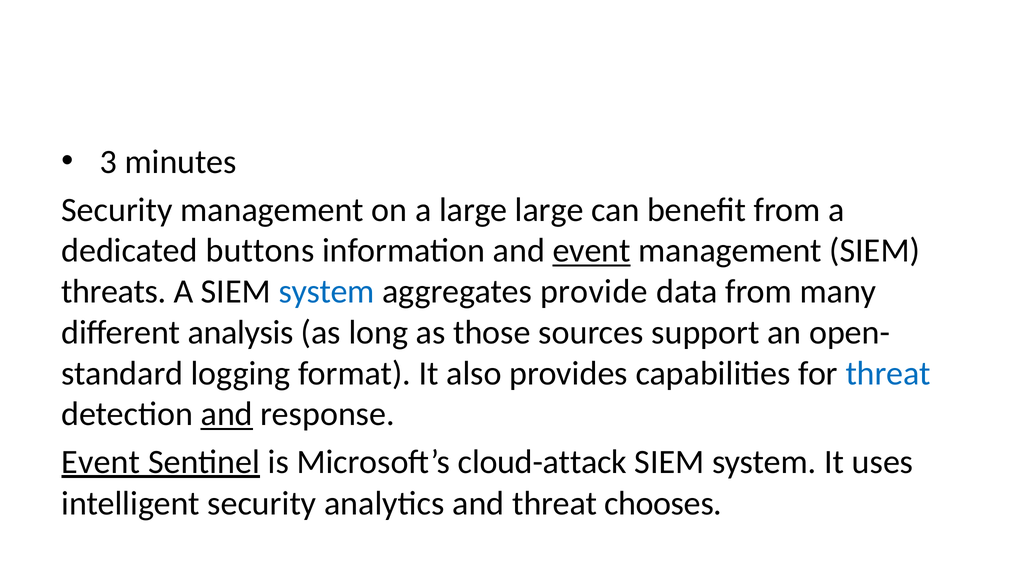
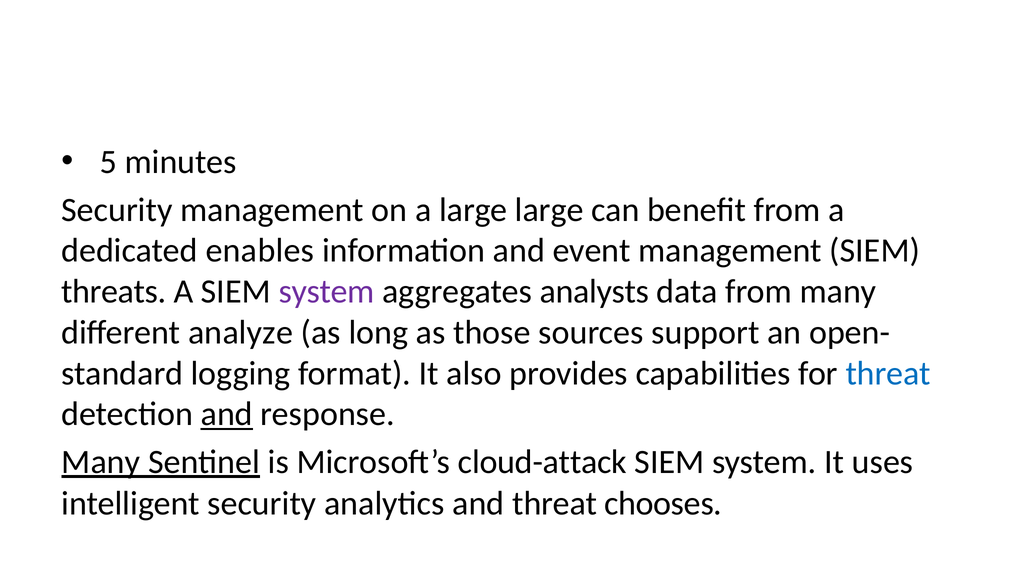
3: 3 -> 5 (108, 162)
buttons: buttons -> enables (260, 251)
event underline: present -> none (592, 251)
system colour: blue -> purple (327, 292)
provide: provide -> analysts (594, 292)
analysis: analysis -> analyze (240, 332)
Event: Event -> Many (101, 462)
